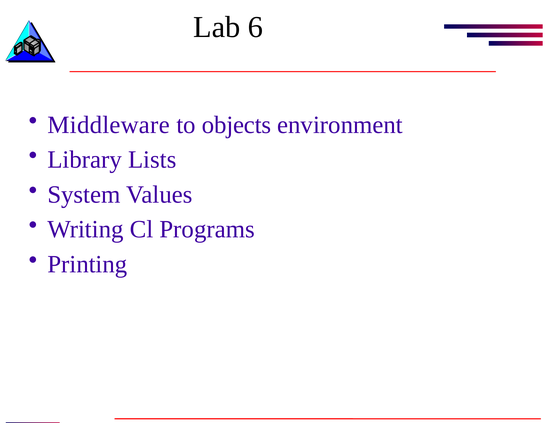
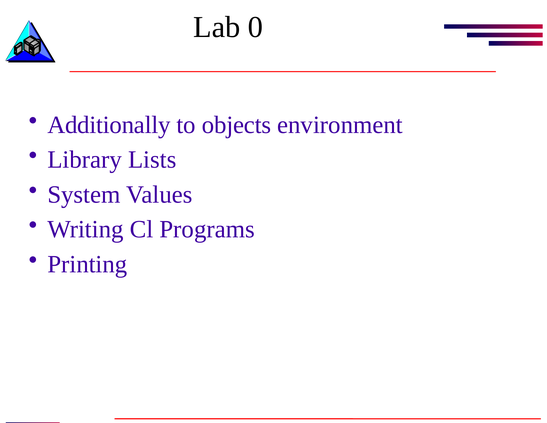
6: 6 -> 0 (256, 27)
Middleware: Middleware -> Additionally (109, 125)
